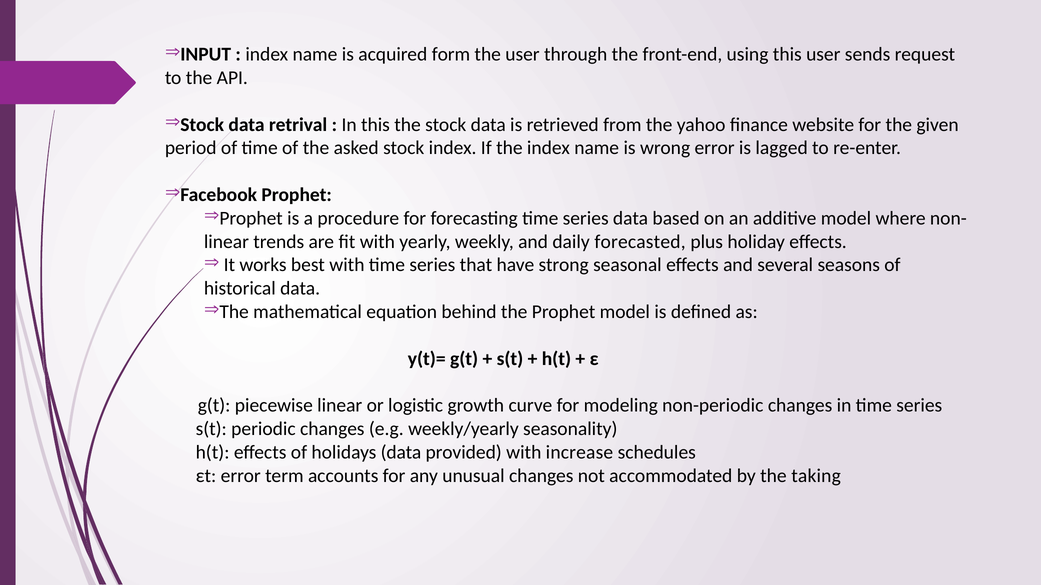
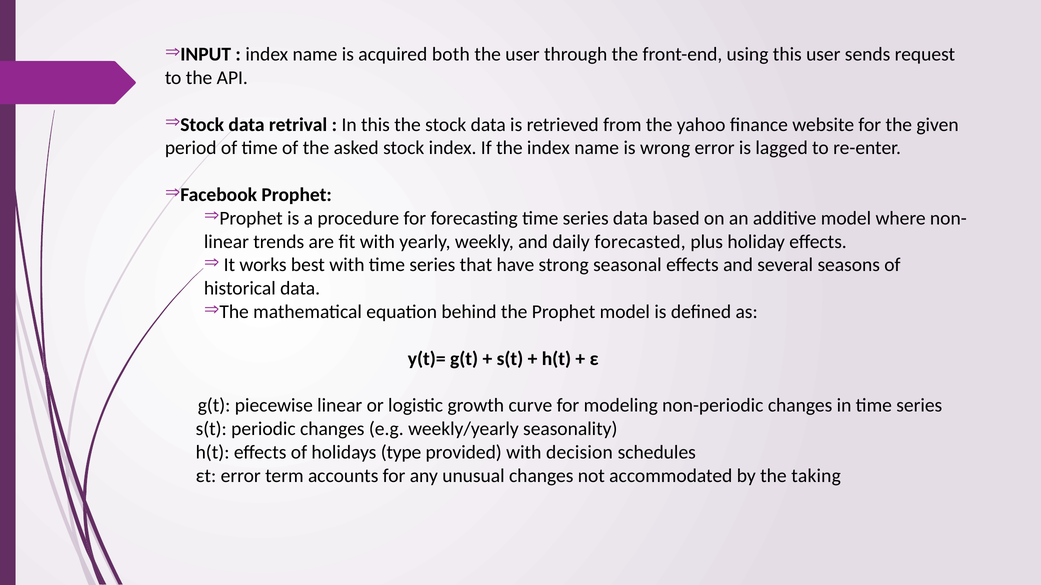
form: form -> both (451, 54)
holidays data: data -> type (401, 453)
increase: increase -> decision (579, 453)
